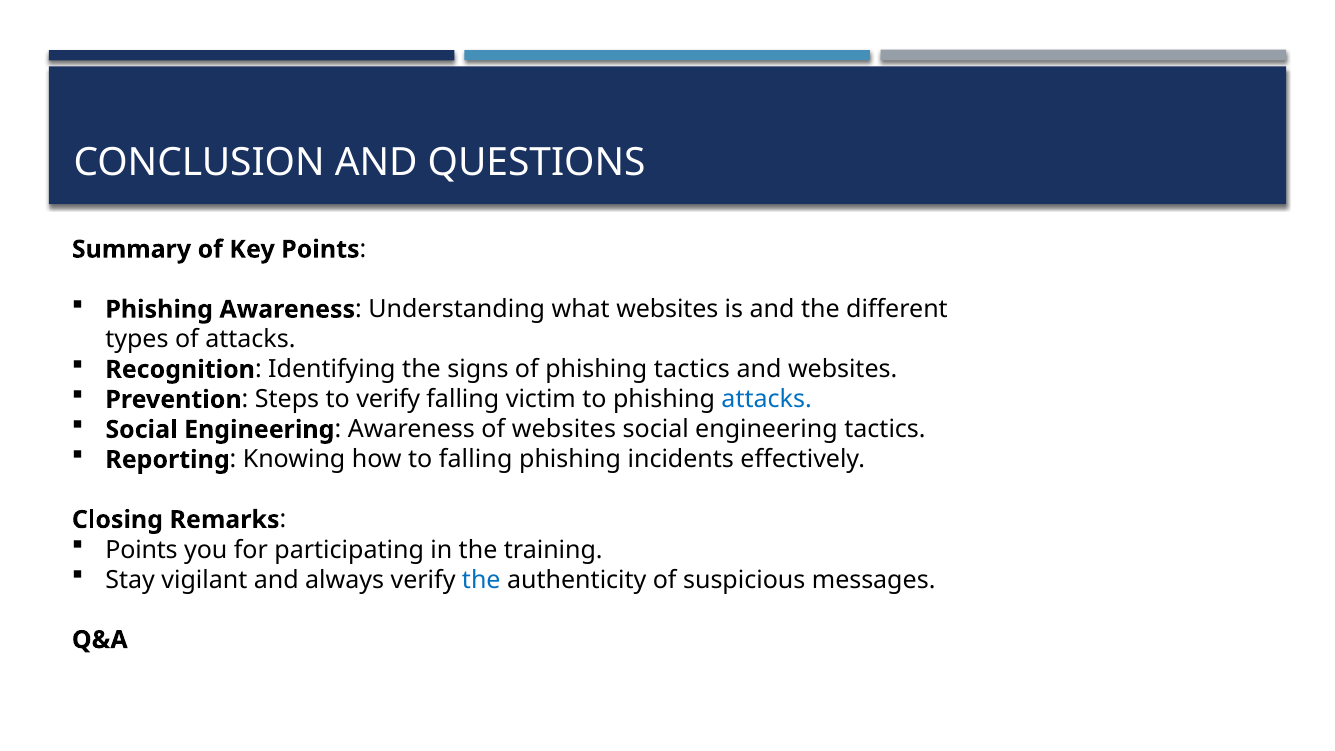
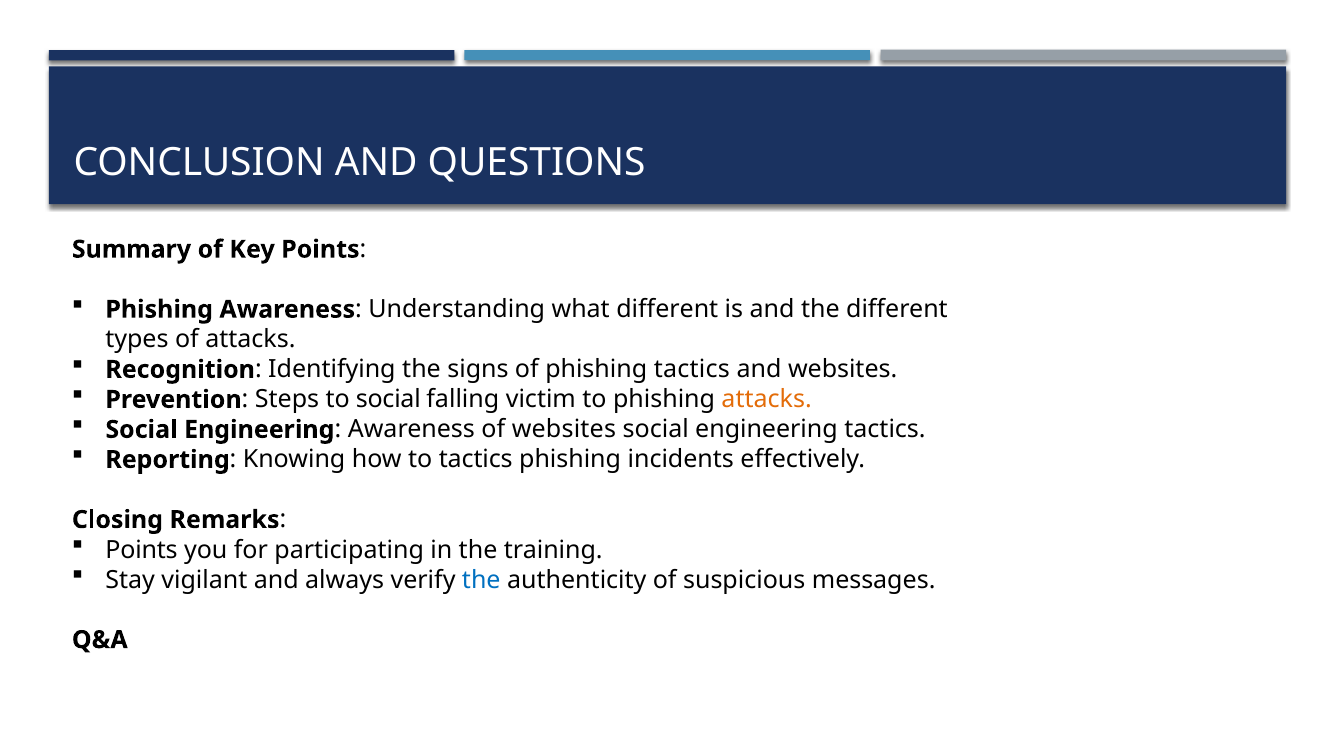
what websites: websites -> different (667, 309)
to verify: verify -> social (388, 400)
attacks colour: blue -> orange (767, 400)
to falling: falling -> tactics (476, 460)
